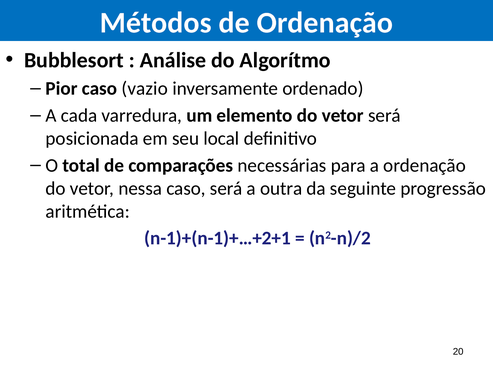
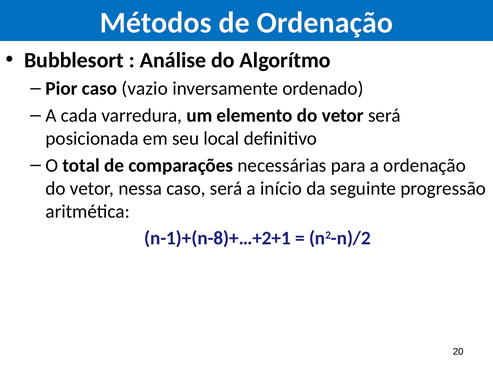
outra: outra -> início (281, 188)
n-1)+(n-1)+…+2+1: n-1)+(n-1)+…+2+1 -> n-1)+(n-8)+…+2+1 (218, 238)
